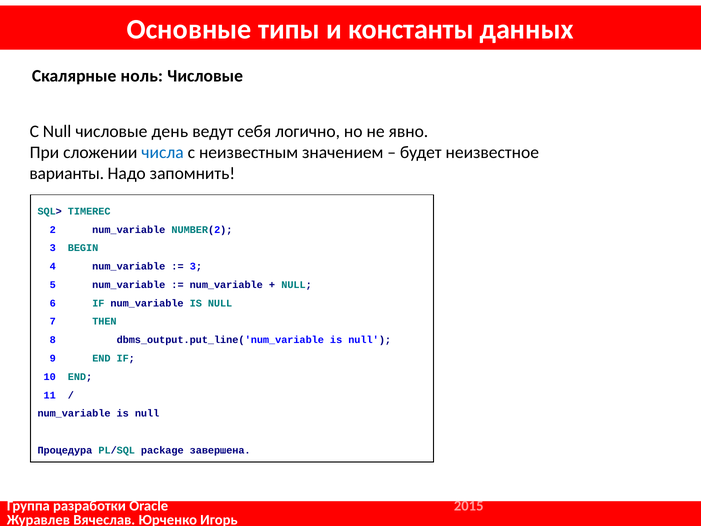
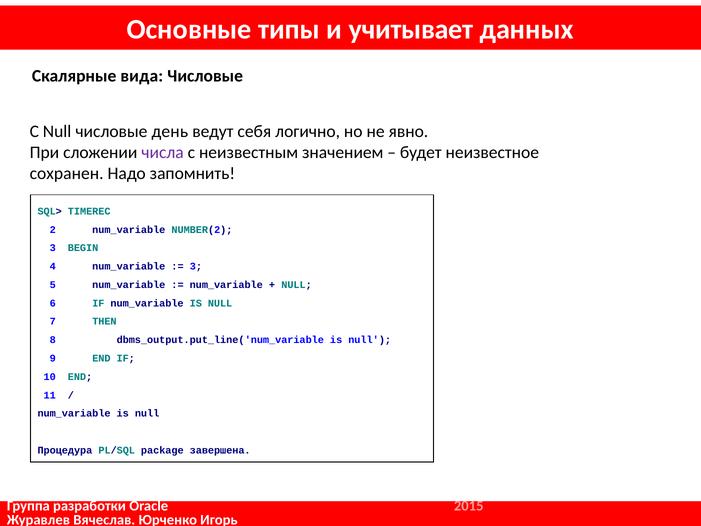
константы: константы -> учитывает (411, 30)
ноль: ноль -> вида (142, 76)
числа colour: blue -> purple (163, 152)
варианты: варианты -> сохранен (67, 173)
